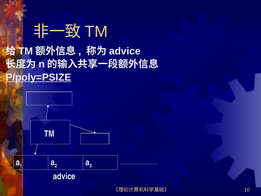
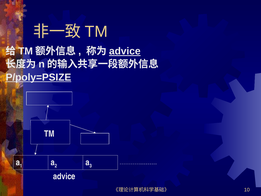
advice underline: none -> present (125, 51)
